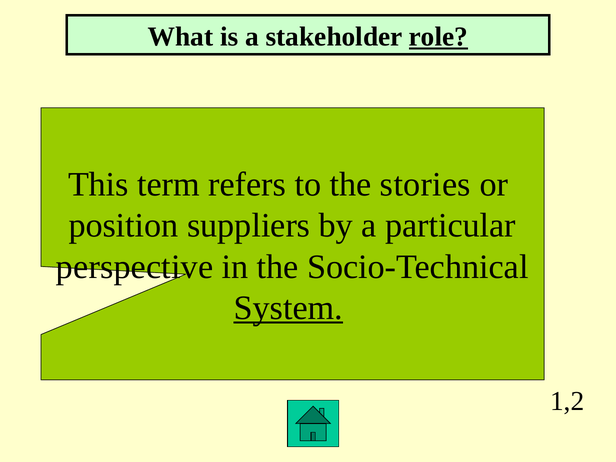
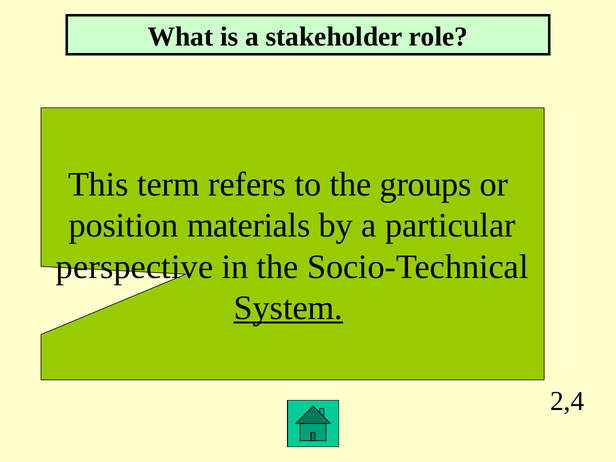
role underline: present -> none (438, 37)
stories: stories -> groups (426, 185)
suppliers: suppliers -> materials (249, 226)
1,2: 1,2 -> 2,4 (567, 401)
